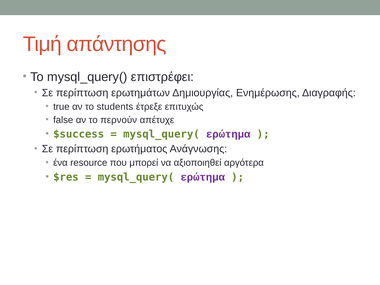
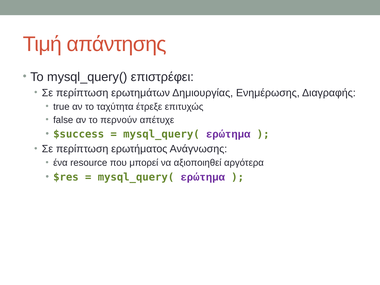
students: students -> ταχύτητα (115, 107)
